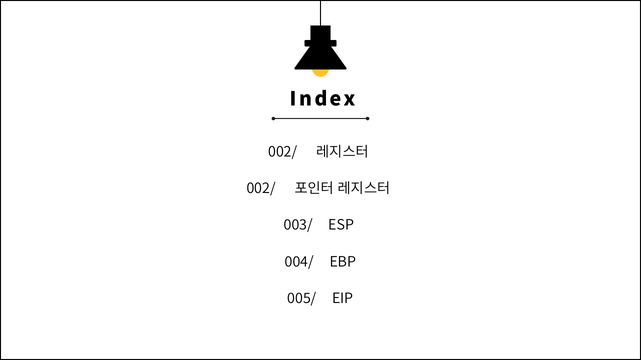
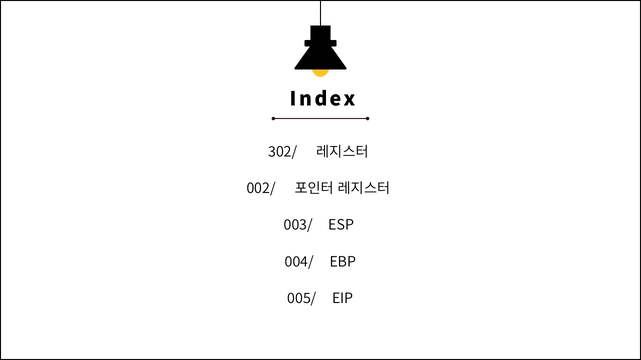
002/: 002/ -> 302/ (283, 152)
